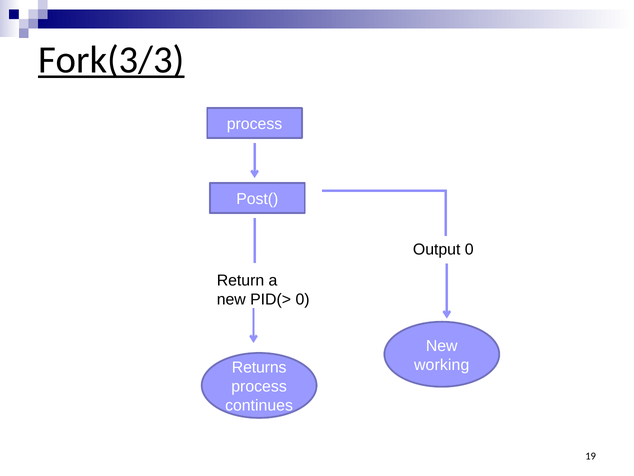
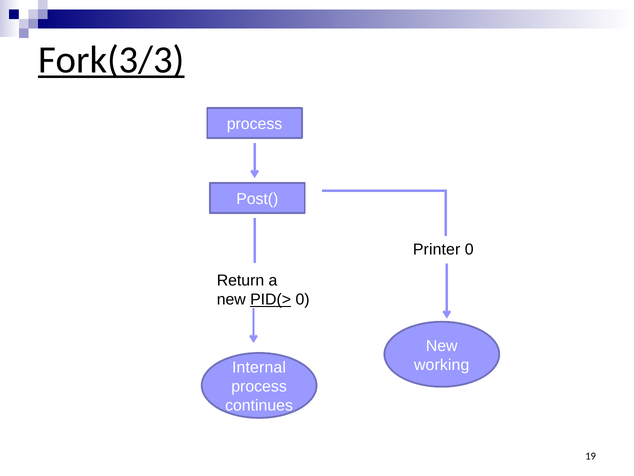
Output: Output -> Printer (437, 249)
PID(> underline: none -> present (271, 299)
Returns: Returns -> Internal (259, 367)
